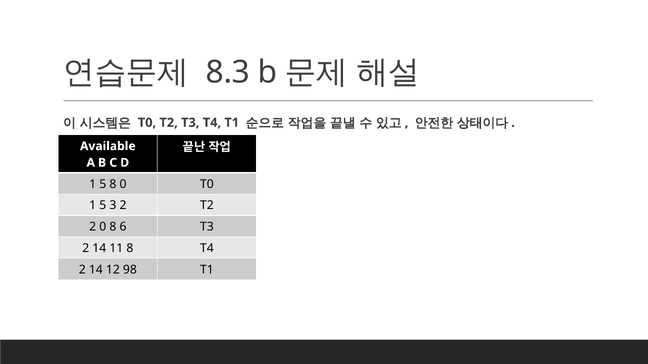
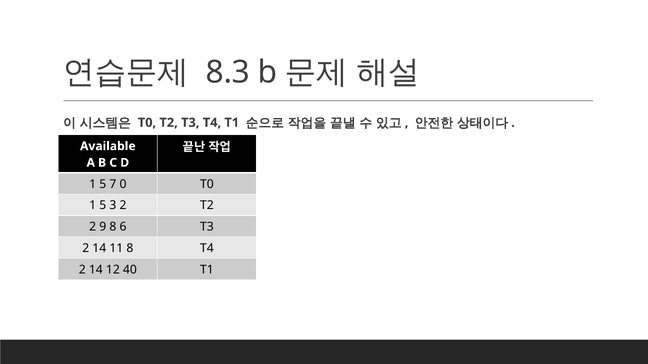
5 8: 8 -> 7 (113, 184)
2 0: 0 -> 9 (103, 227)
98: 98 -> 40 (130, 270)
